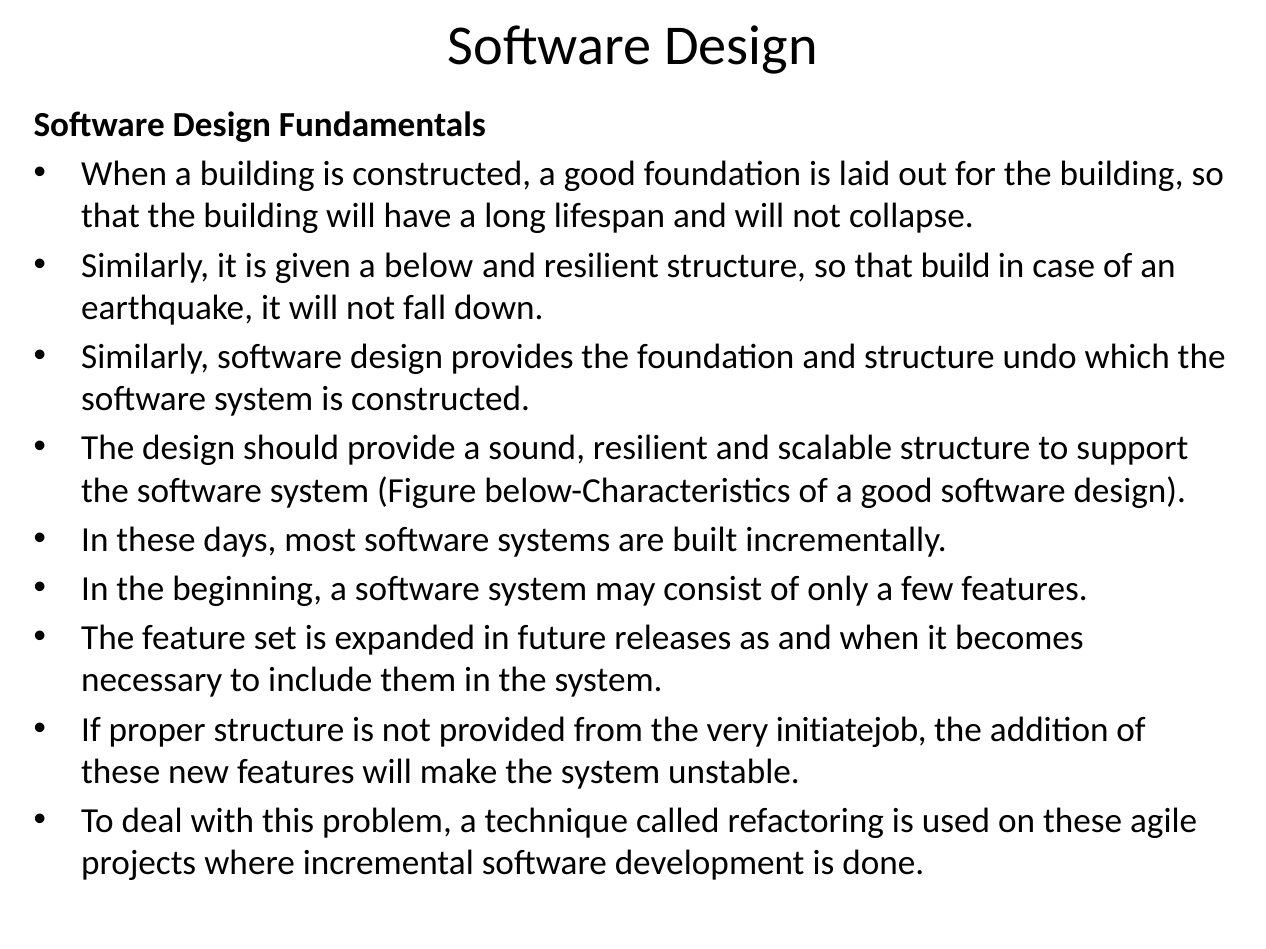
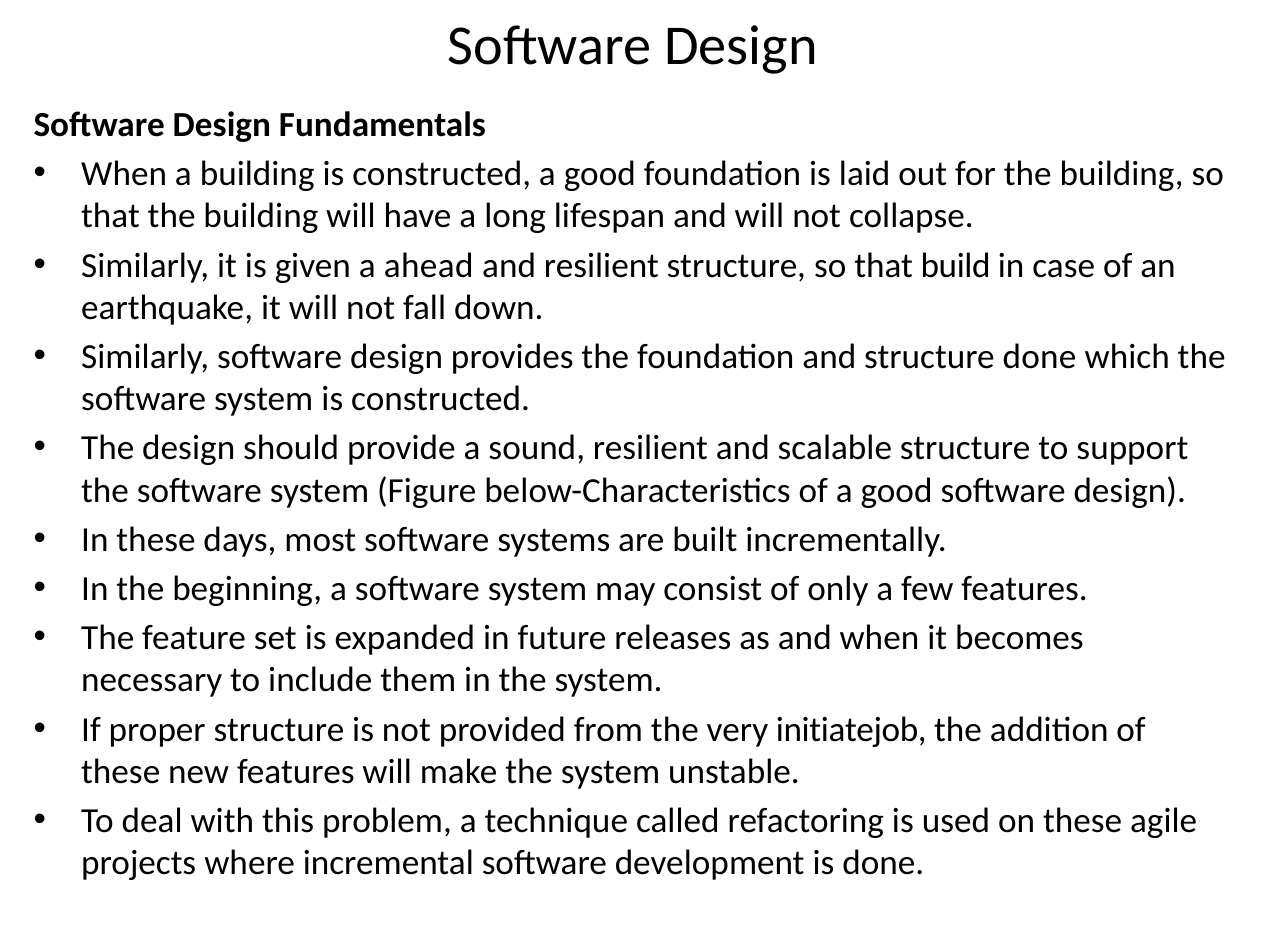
below: below -> ahead (429, 266)
structure undo: undo -> done (1040, 357)
